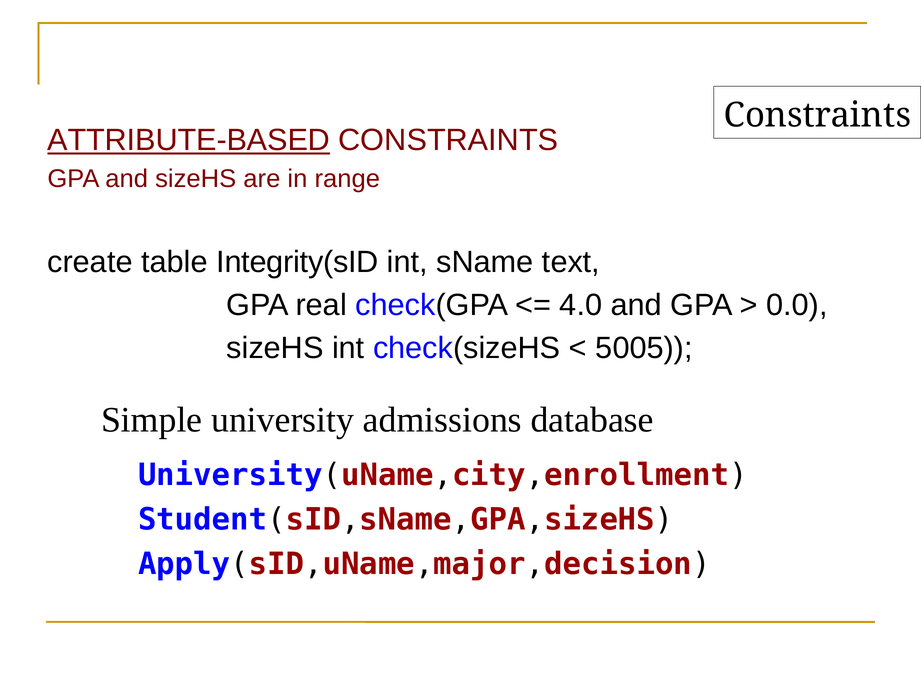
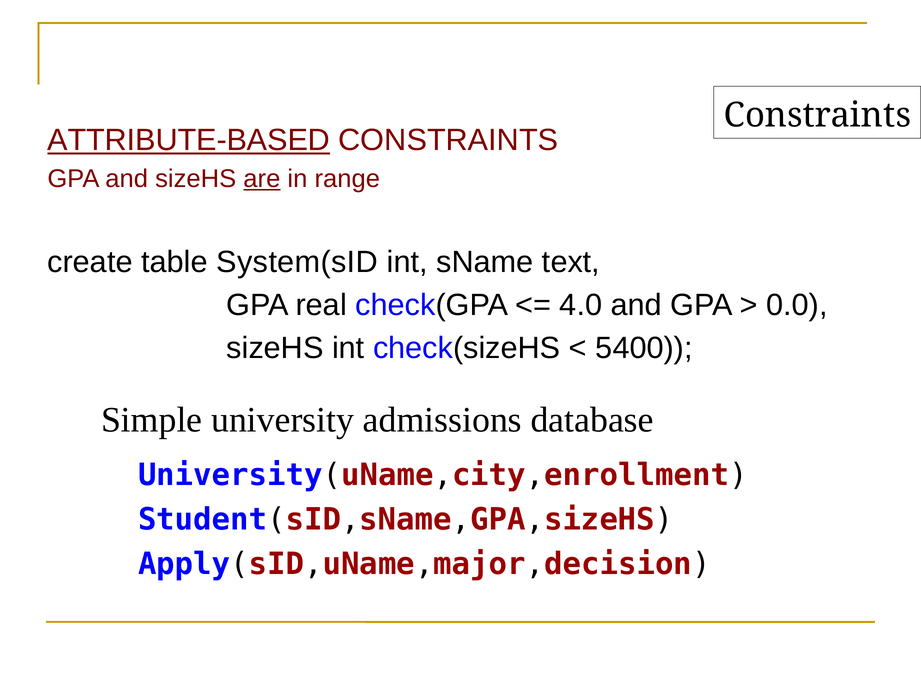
are underline: none -> present (262, 179)
Integrity(sID: Integrity(sID -> System(sID (297, 262)
5005: 5005 -> 5400 (644, 348)
